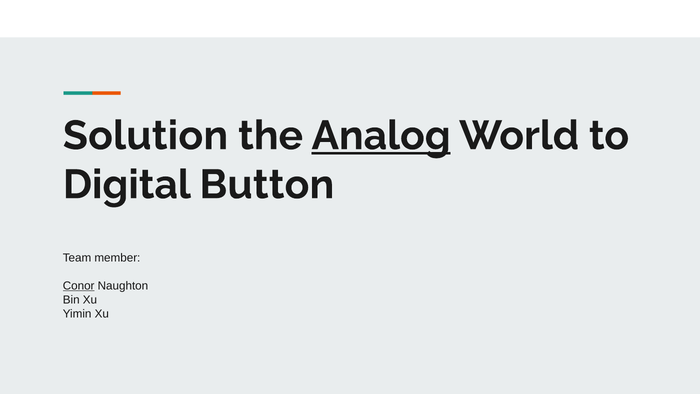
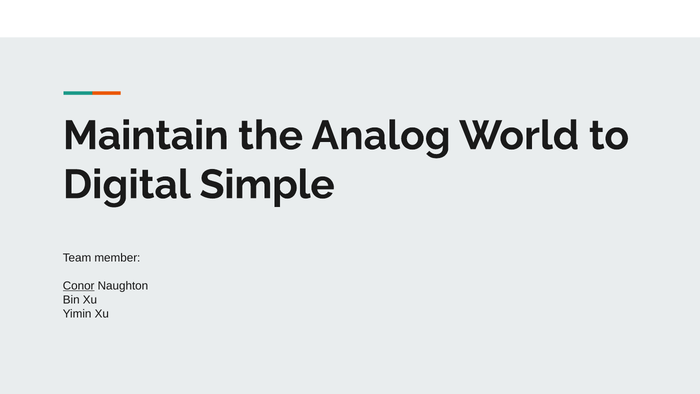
Solution: Solution -> Maintain (146, 136)
Analog underline: present -> none (381, 136)
Button: Button -> Simple (267, 185)
